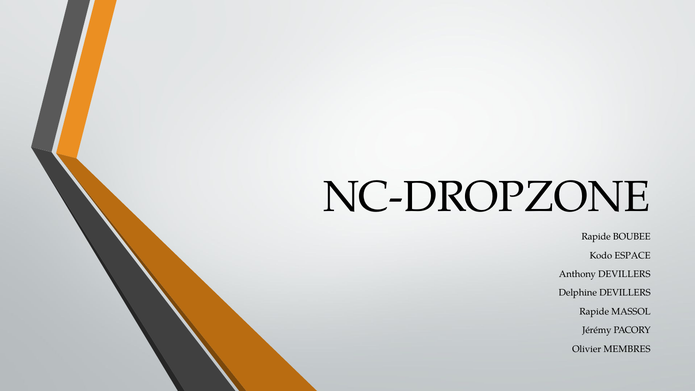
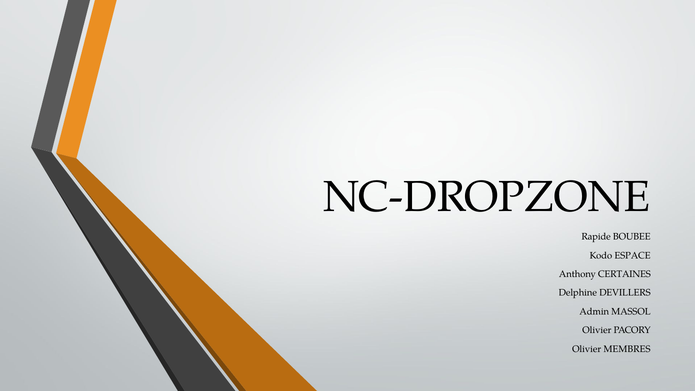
Anthony DEVILLERS: DEVILLERS -> CERTAINES (624, 274)
Rapide: Rapide -> Admin (594, 312)
Jérémy: Jérémy -> Olivier (597, 330)
